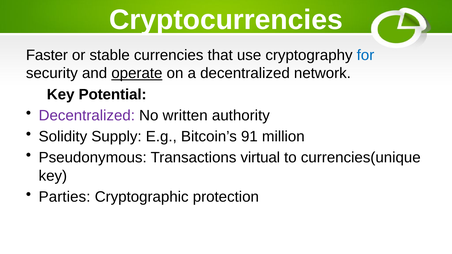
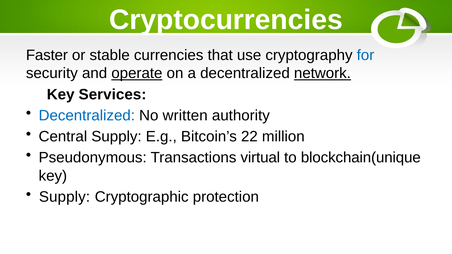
network underline: none -> present (322, 73)
Potential: Potential -> Services (113, 94)
Decentralized colour: purple -> blue (87, 116)
Solidity: Solidity -> Central (63, 137)
91: 91 -> 22 (249, 137)
currencies(unique: currencies(unique -> blockchain(unique (361, 158)
Parties: Parties -> Supply (65, 197)
